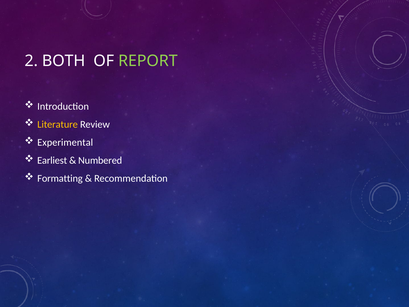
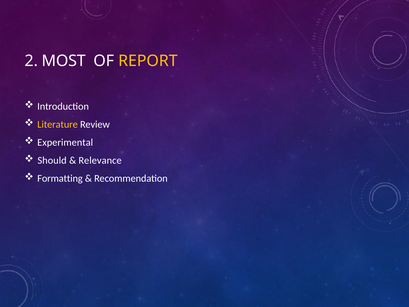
BOTH: BOTH -> MOST (64, 61)
REPORT colour: light green -> yellow (148, 61)
Earliest: Earliest -> Should (52, 160)
Numbered: Numbered -> Relevance (100, 160)
